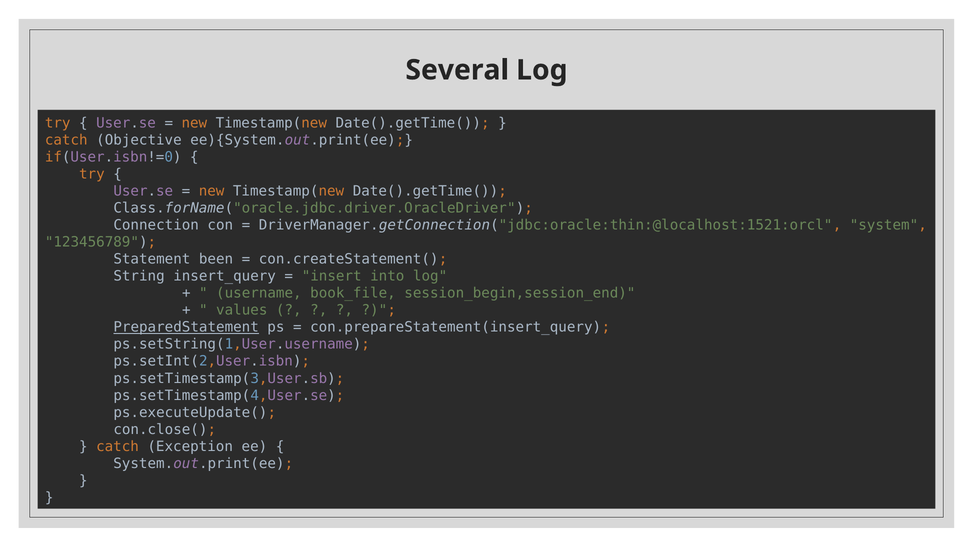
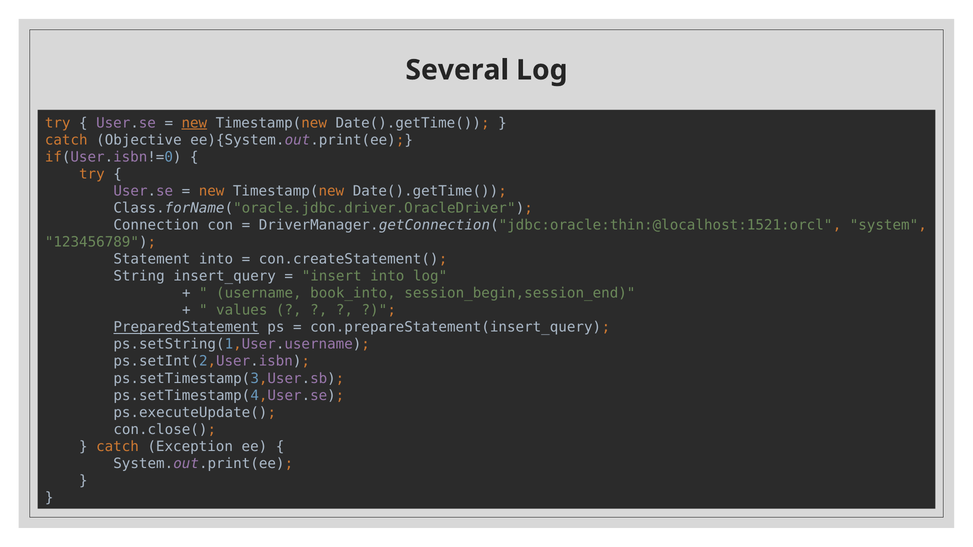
new underline: none -> present (194, 123)
Statement been: been -> into (216, 259)
book_file: book_file -> book_into (353, 293)
